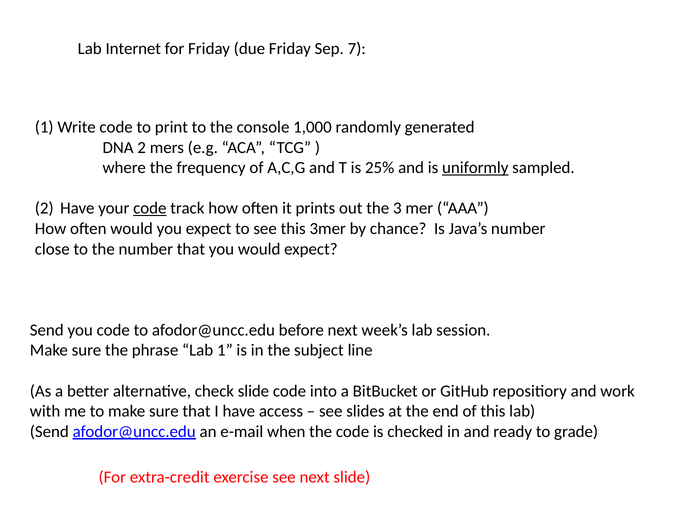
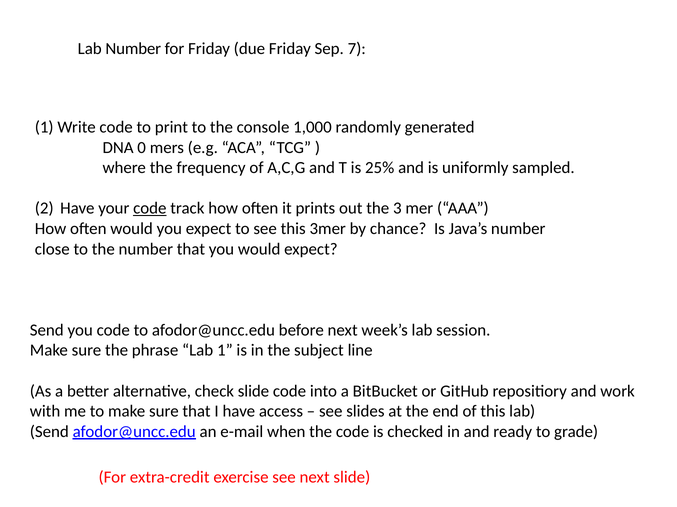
Lab Internet: Internet -> Number (133, 48)
DNA 2: 2 -> 0 (142, 148)
uniformly underline: present -> none (475, 168)
